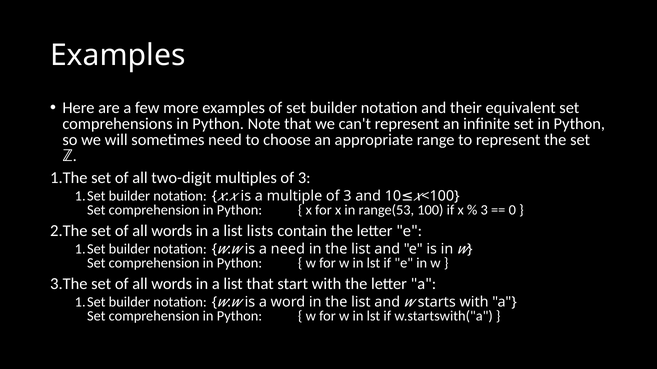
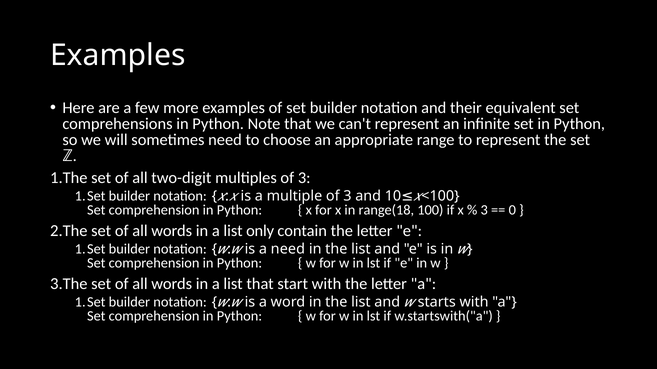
range(53: range(53 -> range(18 (386, 210)
lists: lists -> only (260, 231)
